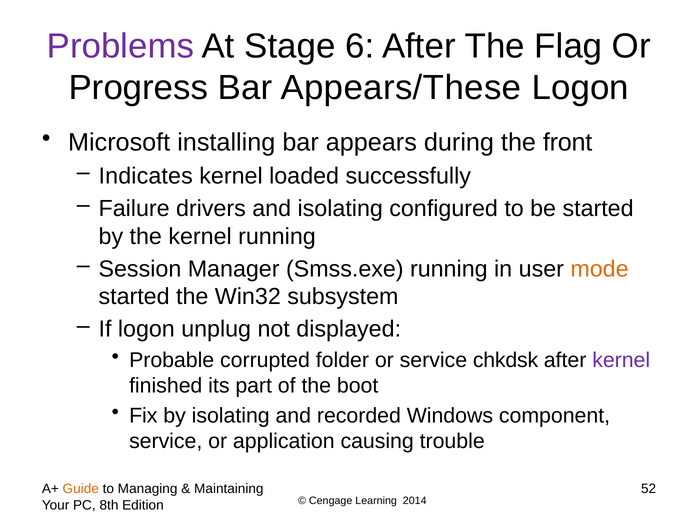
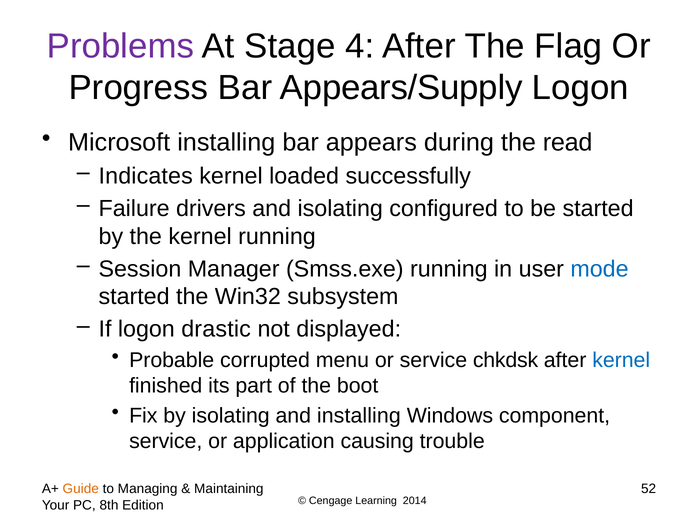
6: 6 -> 4 (360, 46)
Appears/These: Appears/These -> Appears/Supply (401, 88)
front: front -> read (568, 143)
mode colour: orange -> blue (599, 269)
unplug: unplug -> drastic (216, 330)
folder: folder -> menu (342, 361)
kernel colour: purple -> blue (621, 361)
and recorded: recorded -> installing (359, 416)
